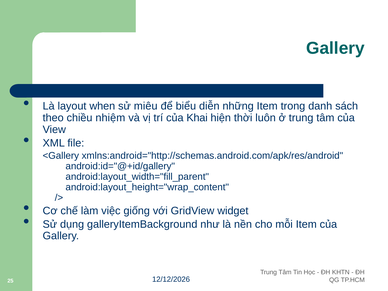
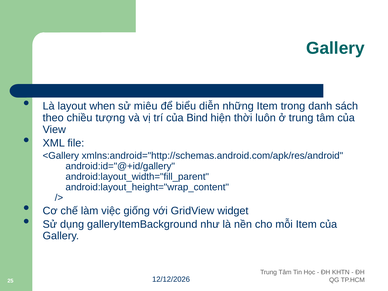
nhiệm: nhiệm -> tượng (110, 118)
Khai: Khai -> Bind (197, 118)
